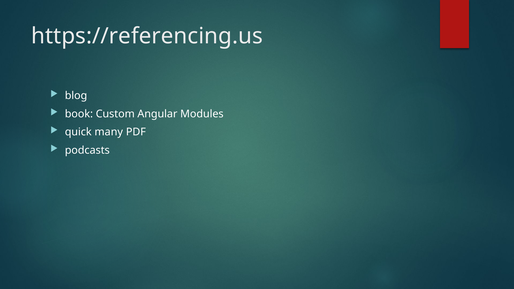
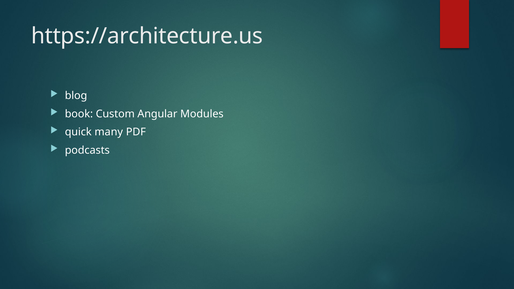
https://referencing.us: https://referencing.us -> https://architecture.us (147, 36)
